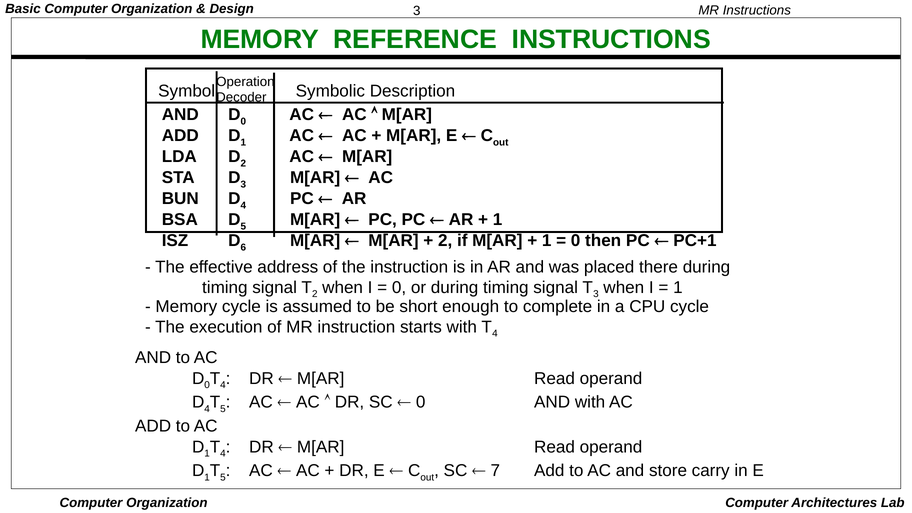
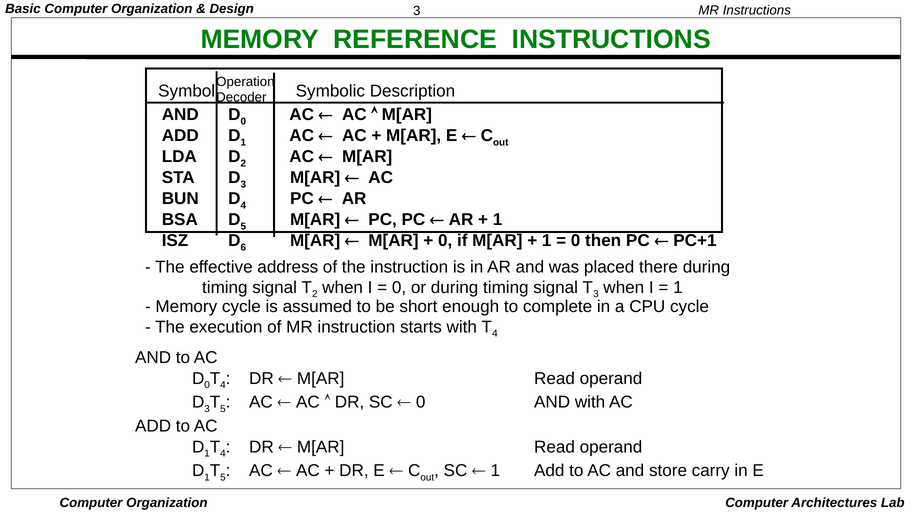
2: 2 -> 0 (445, 241)
4: 4 -> 3 (207, 409)
7: 7 -> 1 (495, 471)
